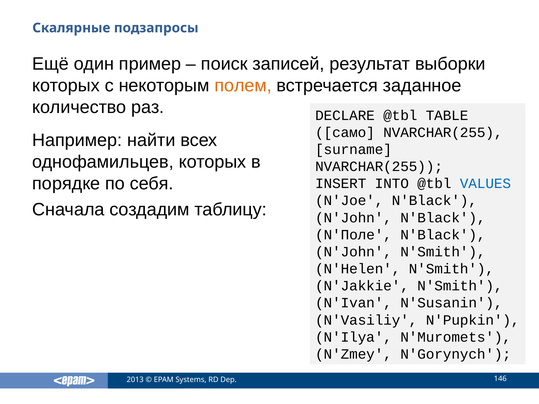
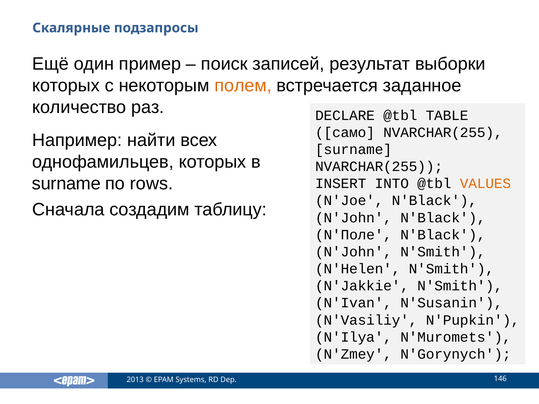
порядке: порядке -> surname (66, 184)
себя: себя -> rows (152, 184)
VALUES colour: blue -> orange (485, 184)
